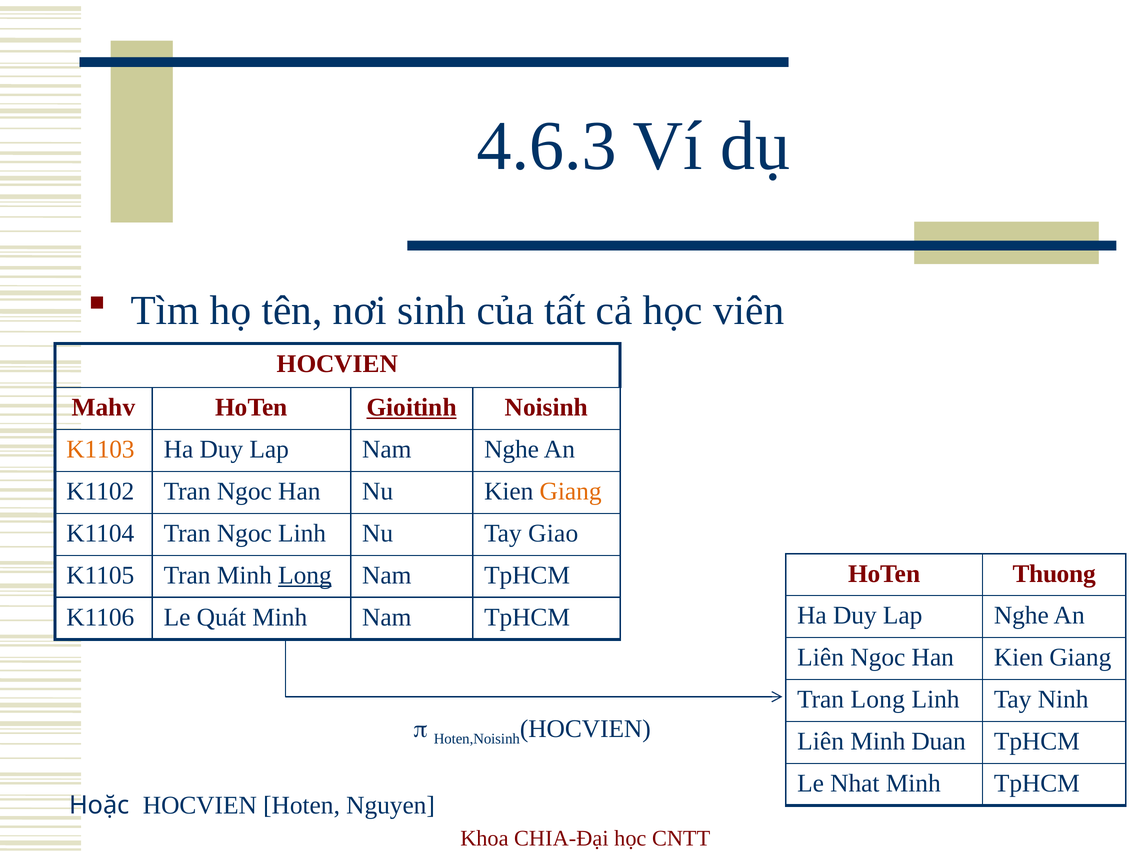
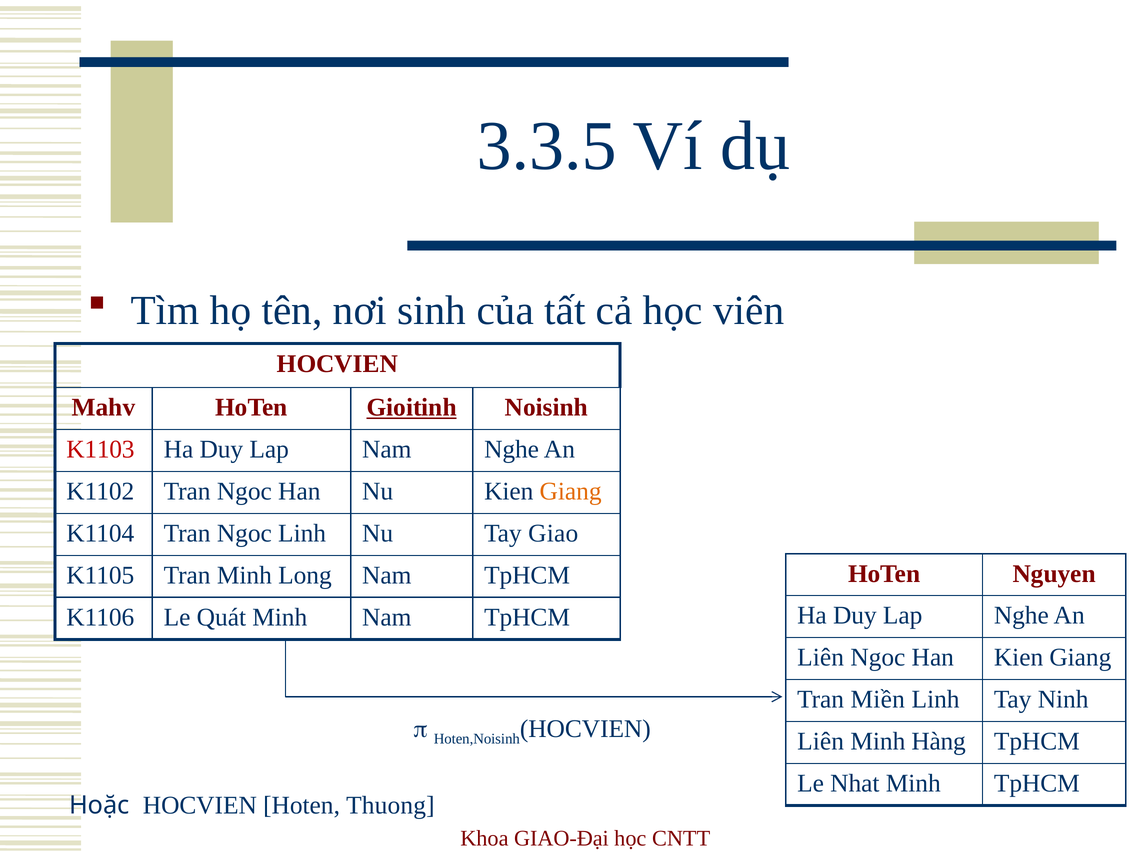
4.6.3: 4.6.3 -> 3.3.5 (547, 146)
K1103 colour: orange -> red (100, 449)
Thuong: Thuong -> Nguyen (1054, 573)
Long underline: present -> none (305, 575)
Tran Long: Long -> Miền (878, 699)
Duan: Duan -> Hàng (939, 741)
Nguyen: Nguyen -> Thuong (390, 805)
CHIA-Đại: CHIA-Đại -> GIAO-Đại (561, 838)
